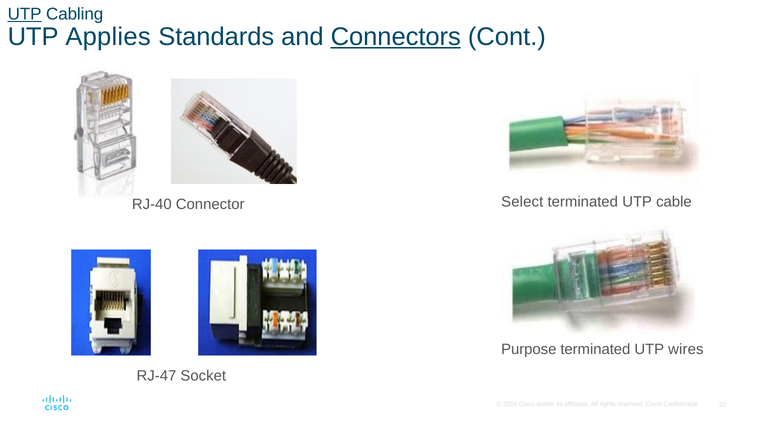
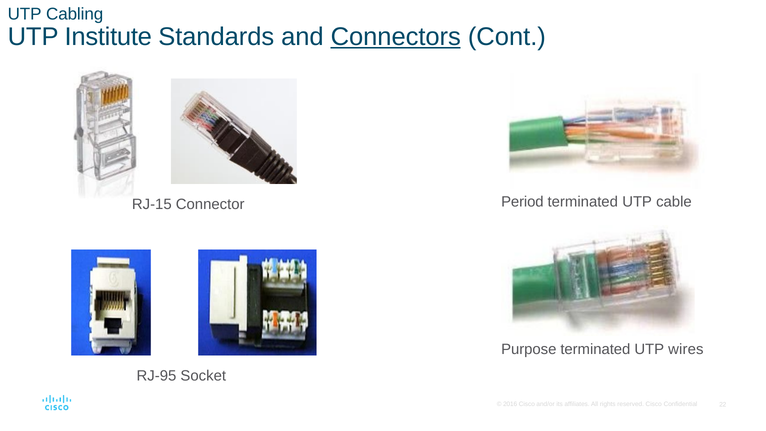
UTP underline: present -> none (25, 14)
Applies: Applies -> Institute (108, 37)
Select: Select -> Period (522, 202)
RJ-40: RJ-40 -> RJ-15 (152, 204)
RJ-47: RJ-47 -> RJ-95 (156, 376)
